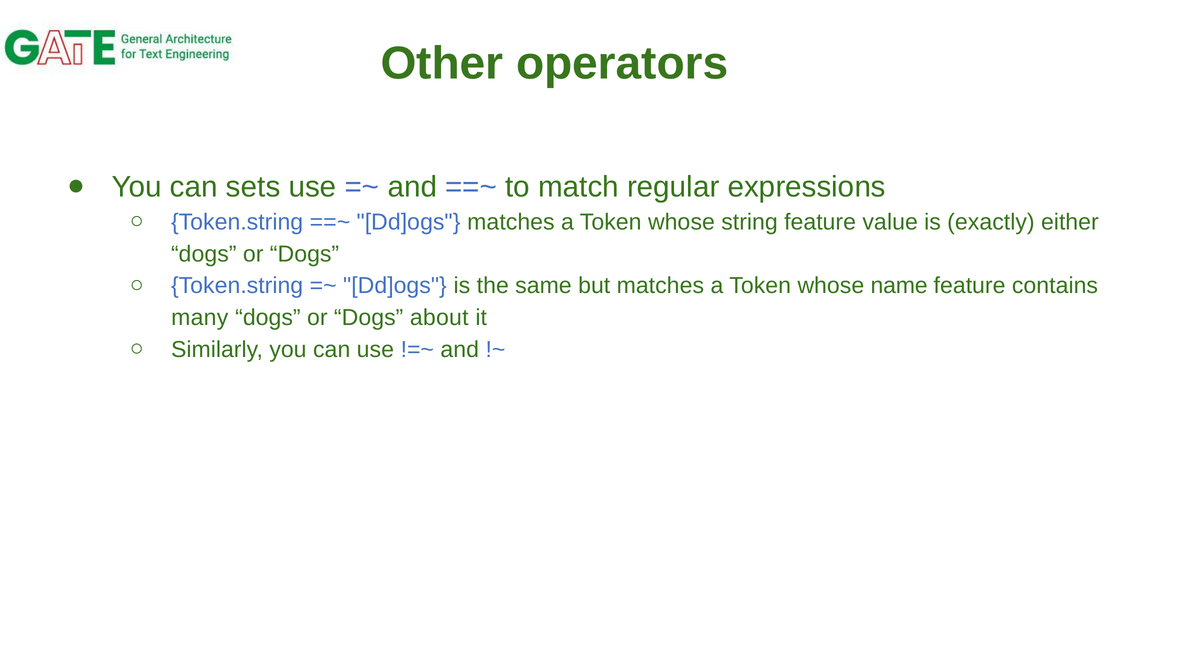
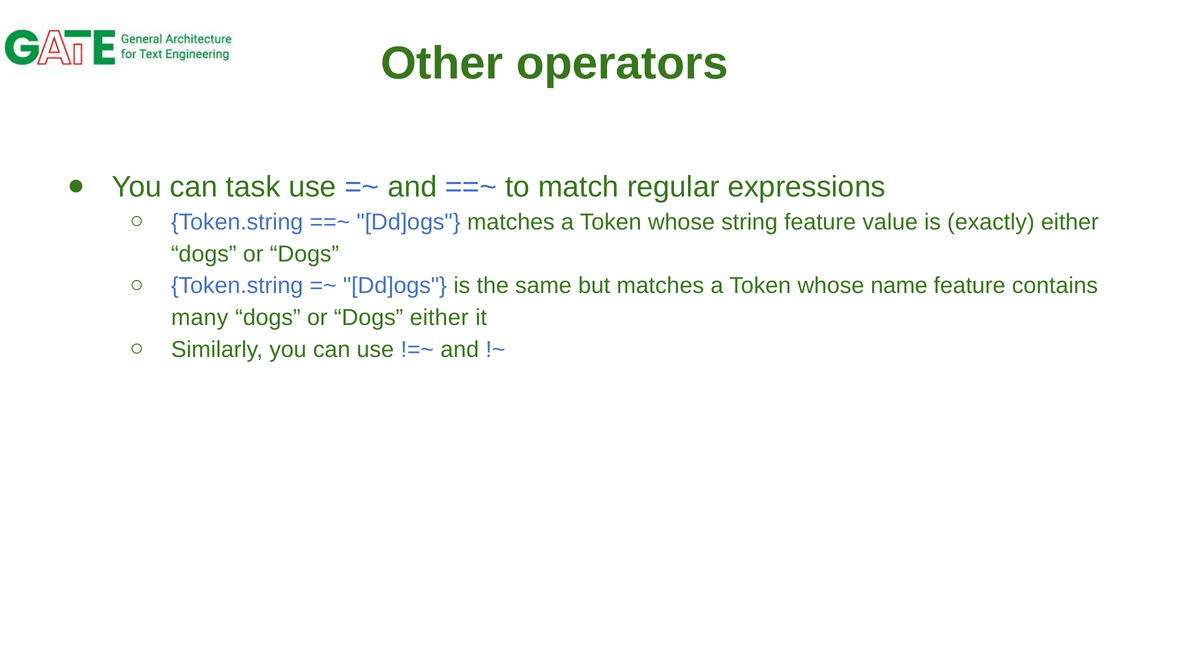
sets: sets -> task (253, 187)
Dogs about: about -> either (439, 317)
